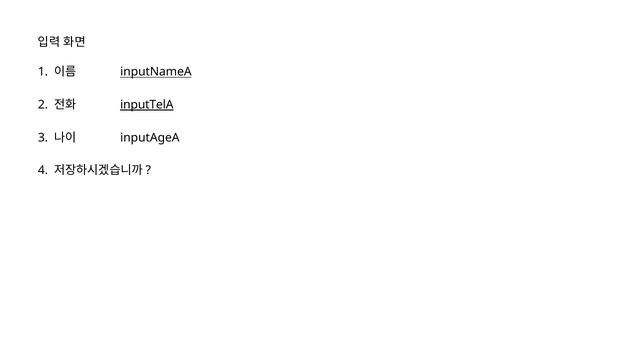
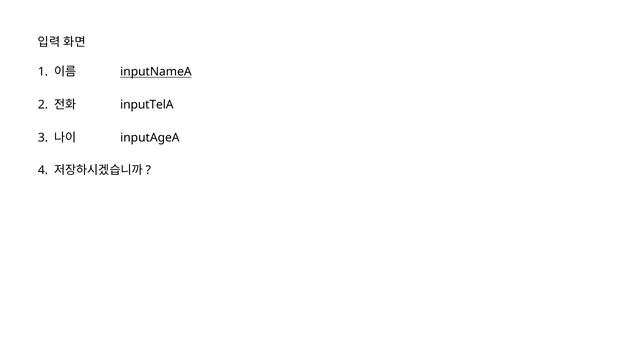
inputTelA underline: present -> none (147, 105)
